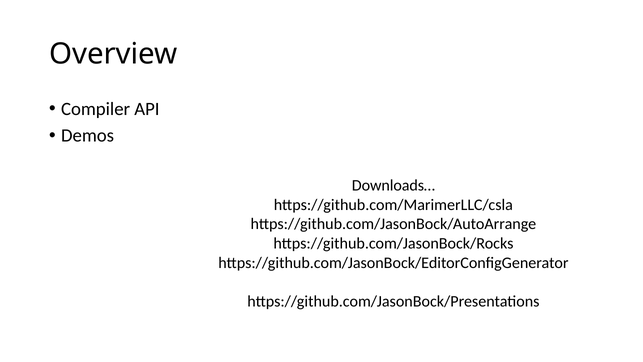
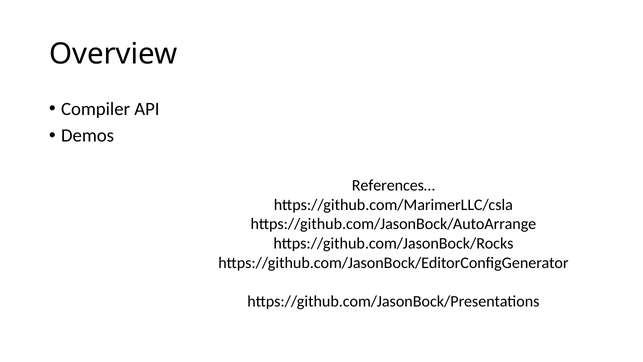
Downloads…: Downloads… -> References… (393, 185)
